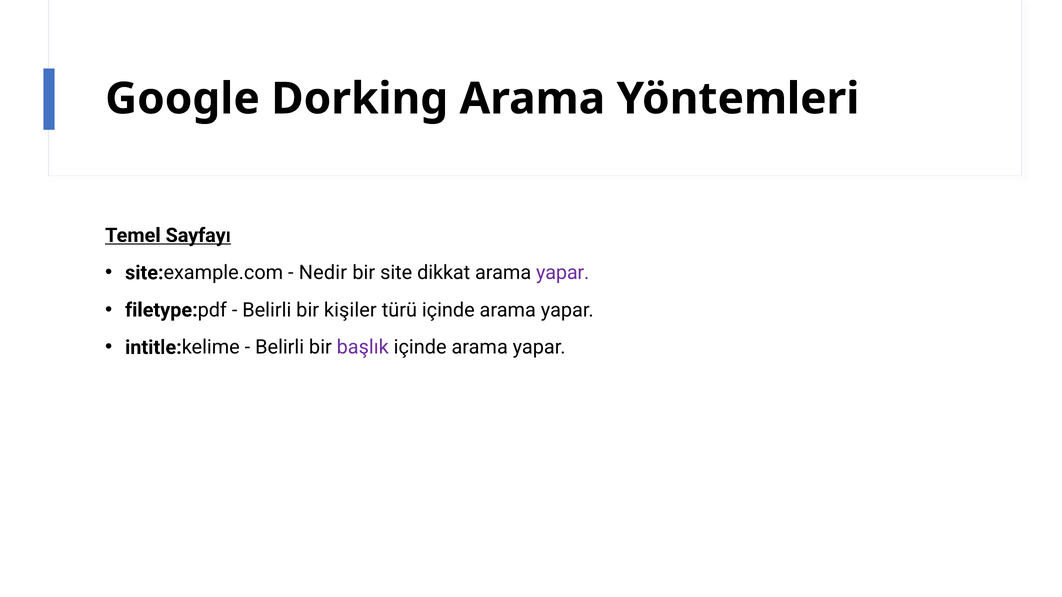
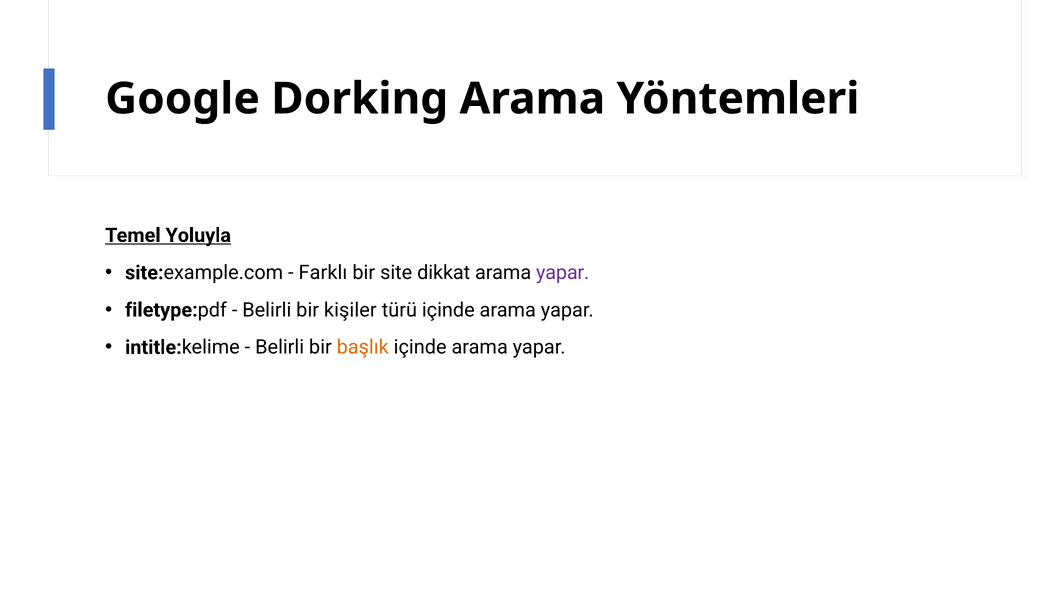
Sayfayı: Sayfayı -> Yoluyla (198, 236)
Nedir: Nedir -> Farklı (323, 273)
başlık colour: purple -> orange (363, 348)
